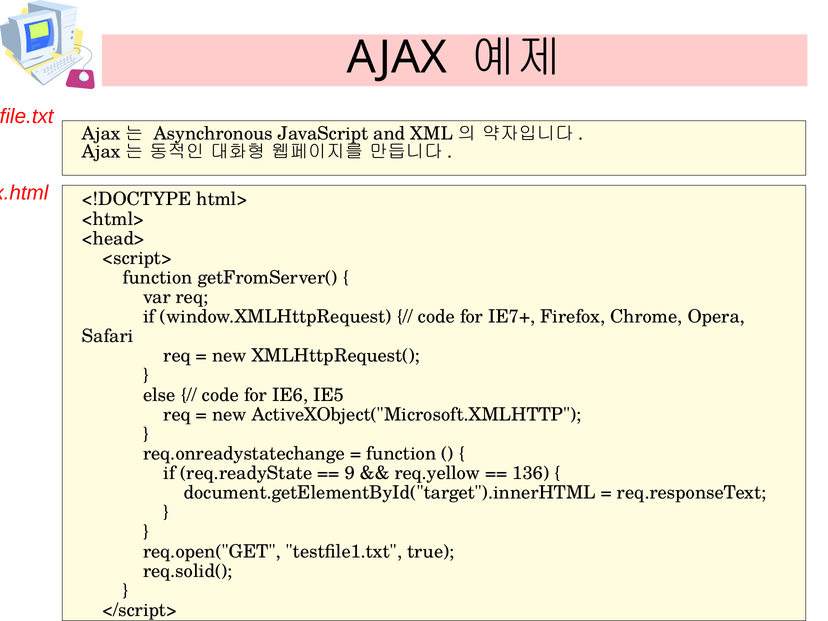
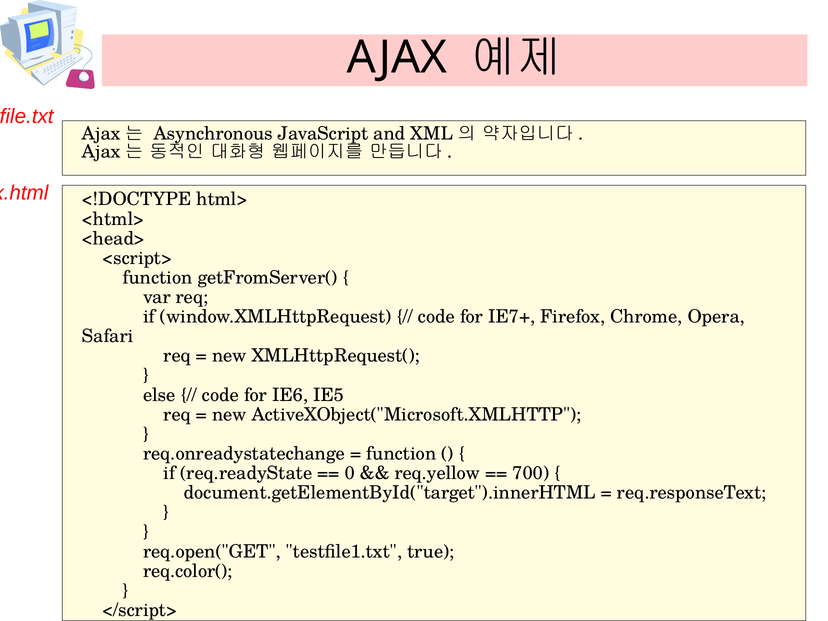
9: 9 -> 0 (350, 473)
136: 136 -> 700 (531, 473)
req.solid(: req.solid( -> req.color( (188, 571)
